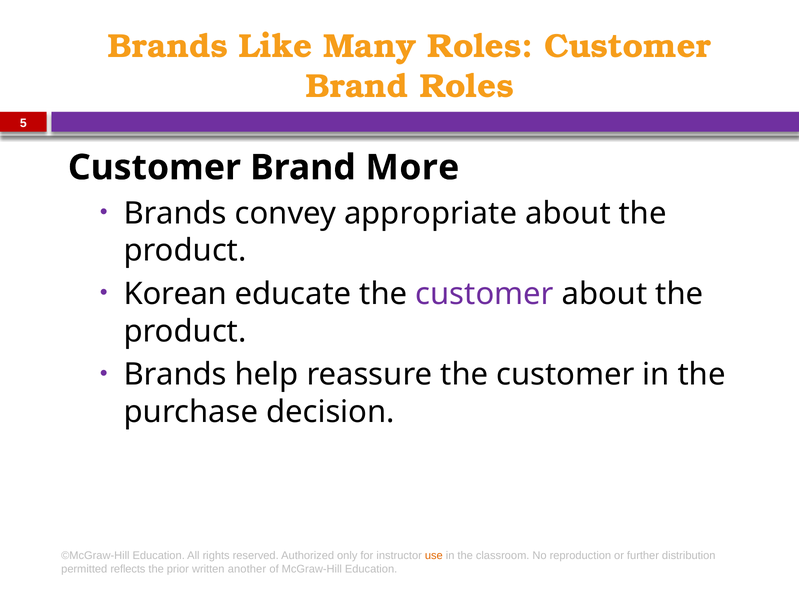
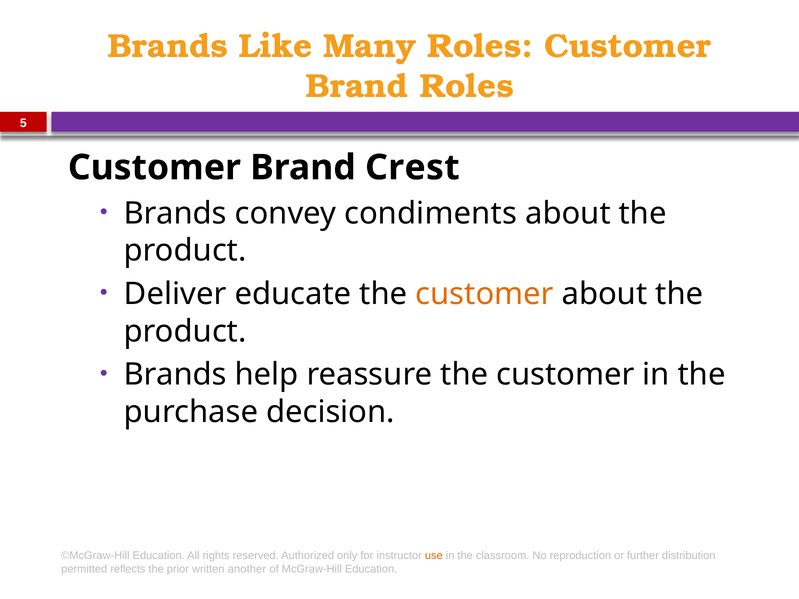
More: More -> Crest (412, 168)
appropriate: appropriate -> condiments (430, 213)
Korean: Korean -> Deliver (175, 294)
customer colour: purple -> orange (485, 294)
